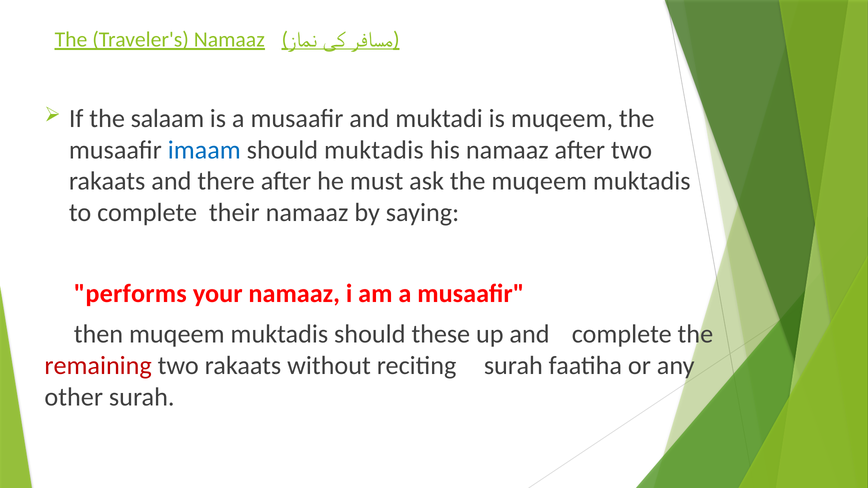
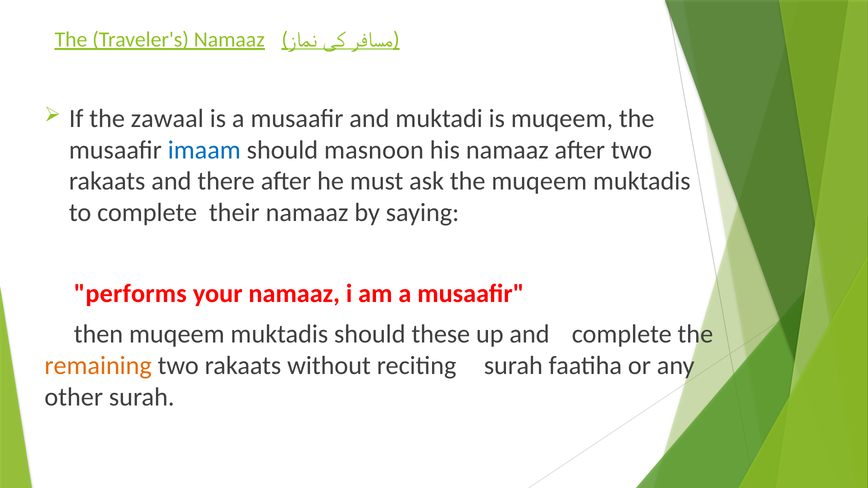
salaam: salaam -> zawaal (167, 118)
should muktadis: muktadis -> masnoon (374, 150)
remaining colour: red -> orange (98, 366)
